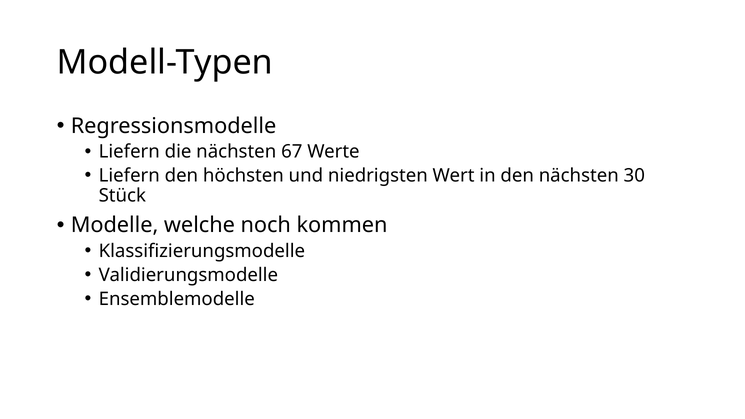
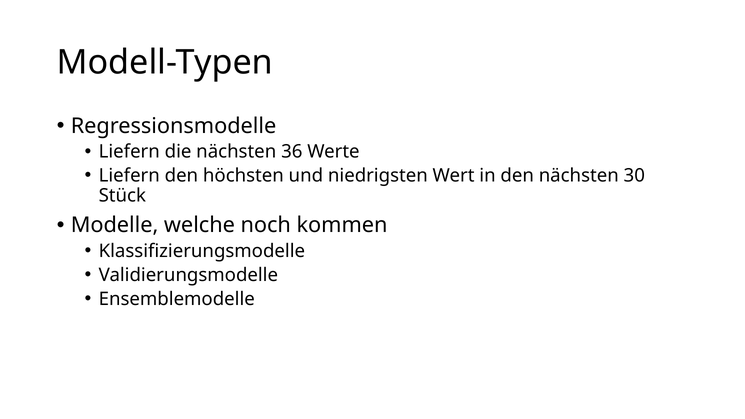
67: 67 -> 36 (292, 152)
